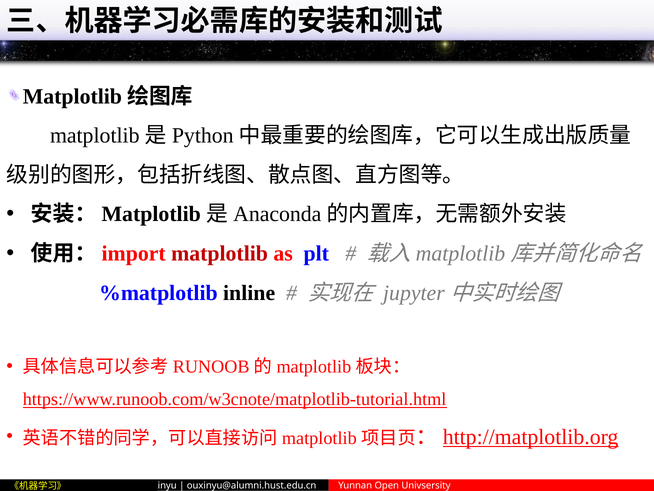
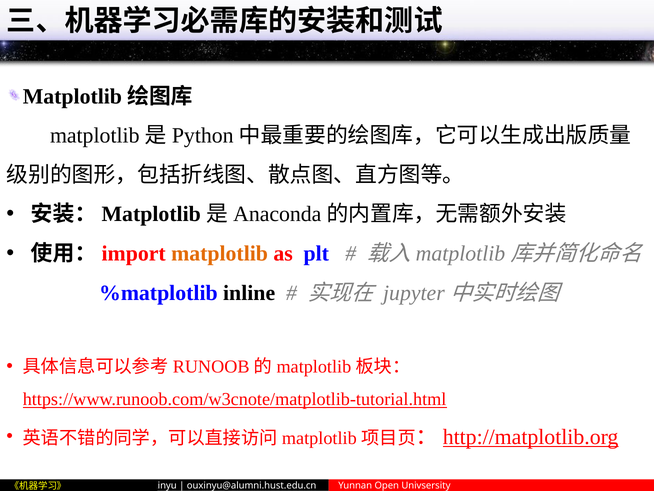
matplotlib colour: red -> orange (220, 253)
